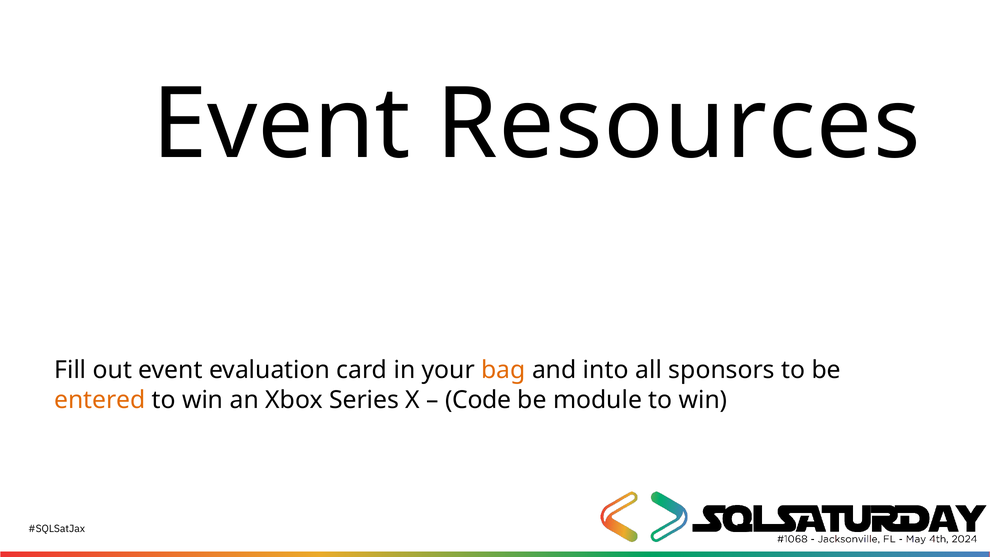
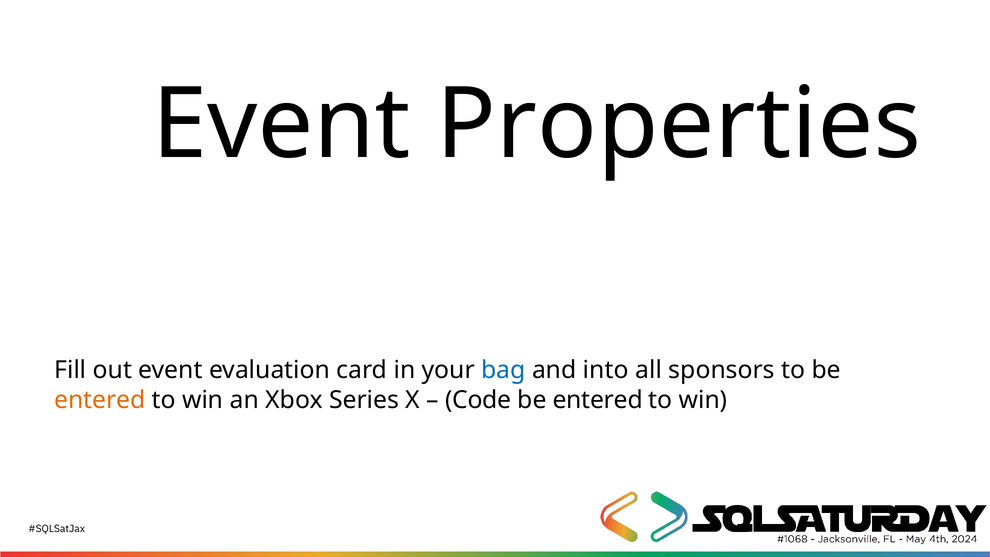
Resources: Resources -> Properties (679, 125)
bag colour: orange -> blue (503, 370)
module: module -> entered (598, 400)
